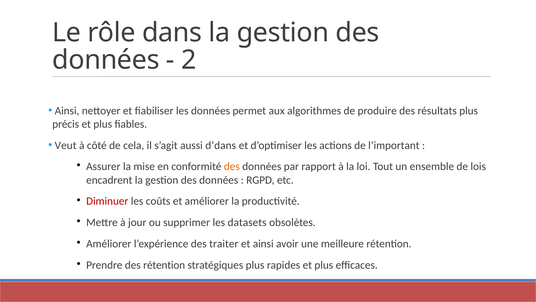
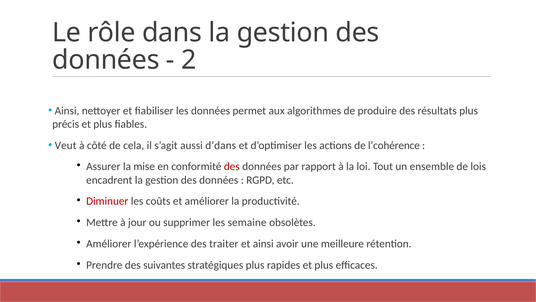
l’important: l’important -> l’cohérence (394, 145)
des colour: orange -> red (232, 166)
datasets: datasets -> semaine (247, 222)
des rétention: rétention -> suivantes (164, 265)
